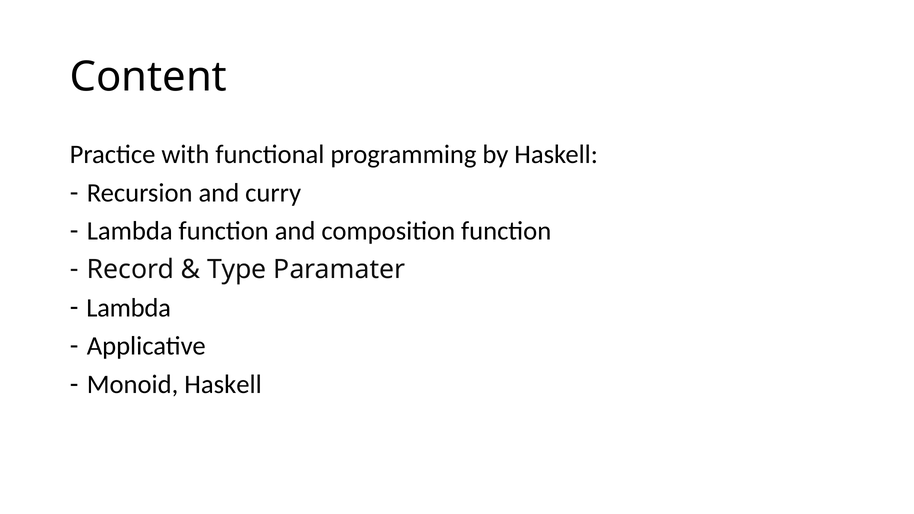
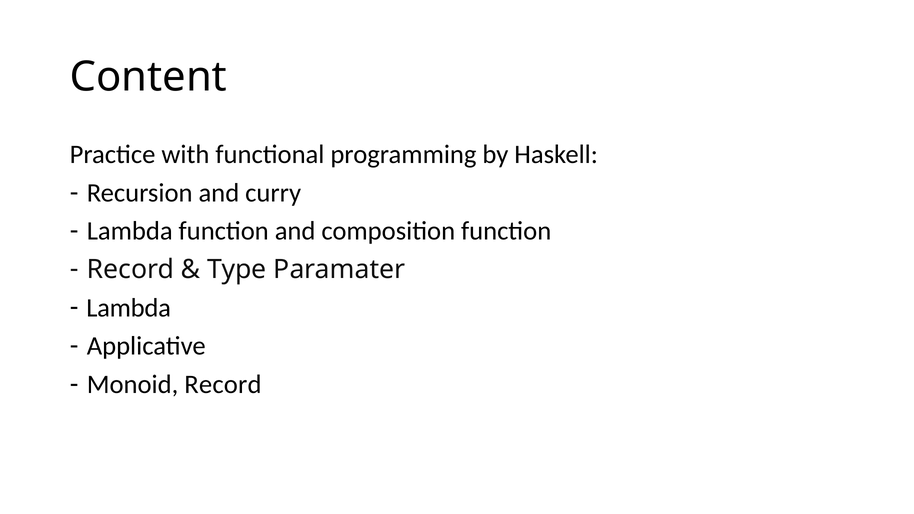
Monoid Haskell: Haskell -> Record (223, 384)
